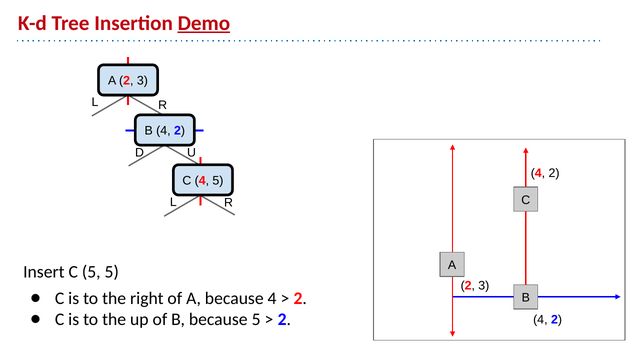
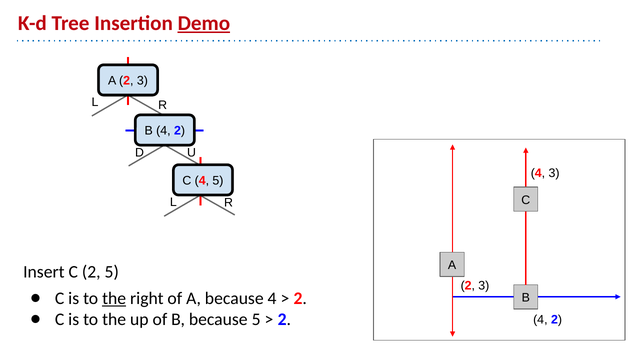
2: 2 -> 3 (554, 173)
C 5: 5 -> 2 (91, 272)
the underline: none -> present (114, 298)
